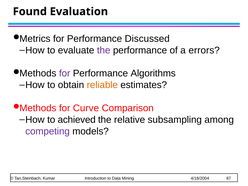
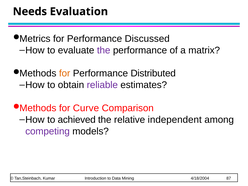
Found: Found -> Needs (30, 12)
errors: errors -> matrix (204, 50)
for colour: purple -> orange (65, 73)
Algorithms: Algorithms -> Distributed (153, 73)
reliable colour: orange -> purple (102, 85)
subsampling: subsampling -> independent (175, 120)
